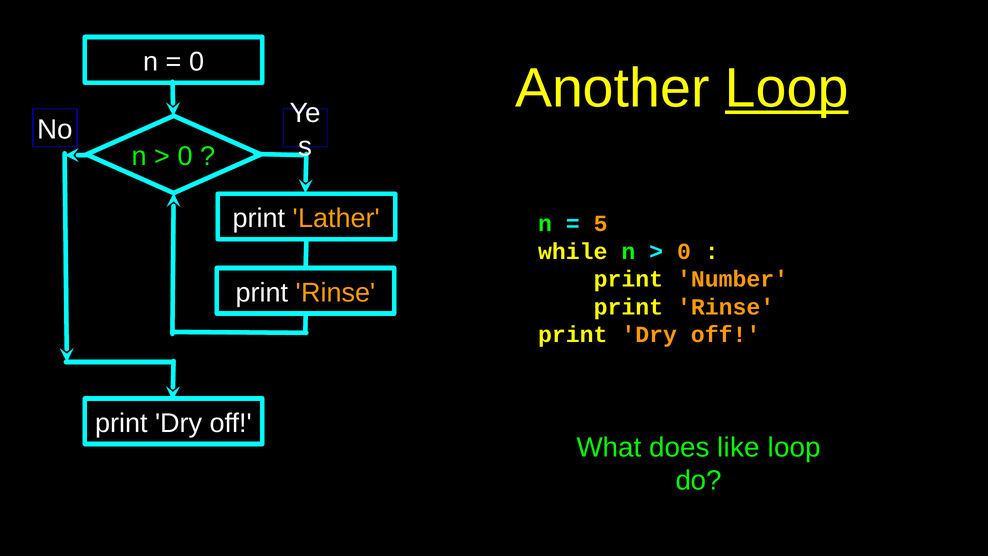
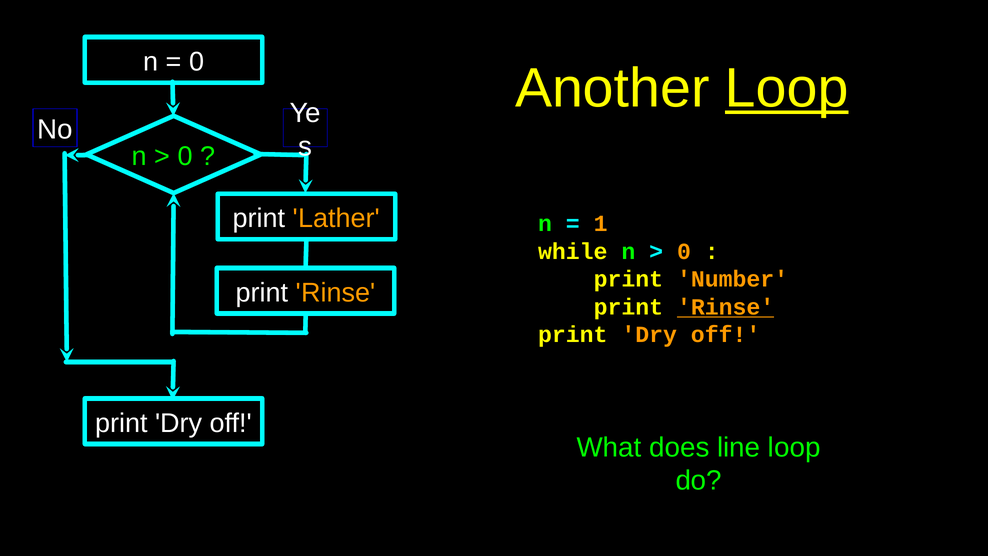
5: 5 -> 1 (601, 224)
Rinse underline: none -> present (726, 307)
like: like -> line (739, 447)
